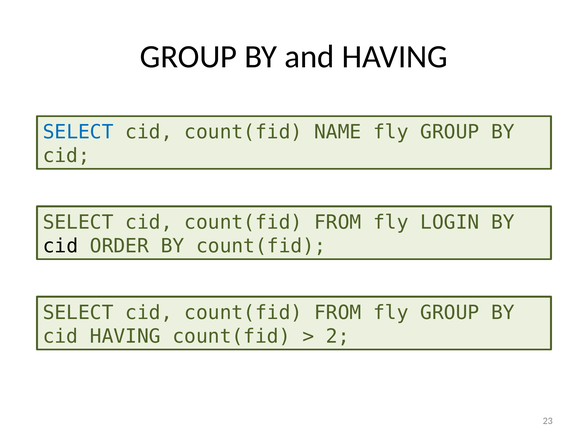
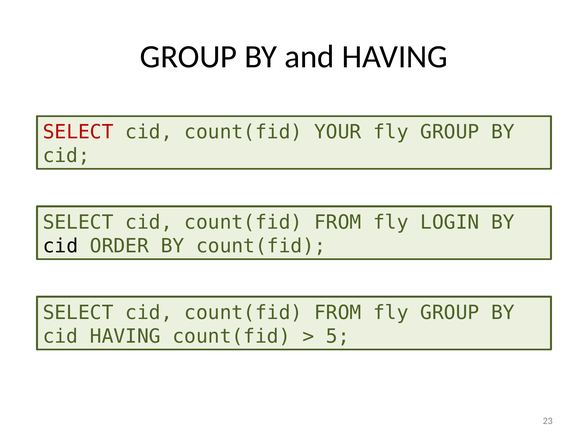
SELECT colour: blue -> red (78, 132)
NAME: NAME -> YOUR (338, 132)
2: 2 -> 5 (338, 336)
